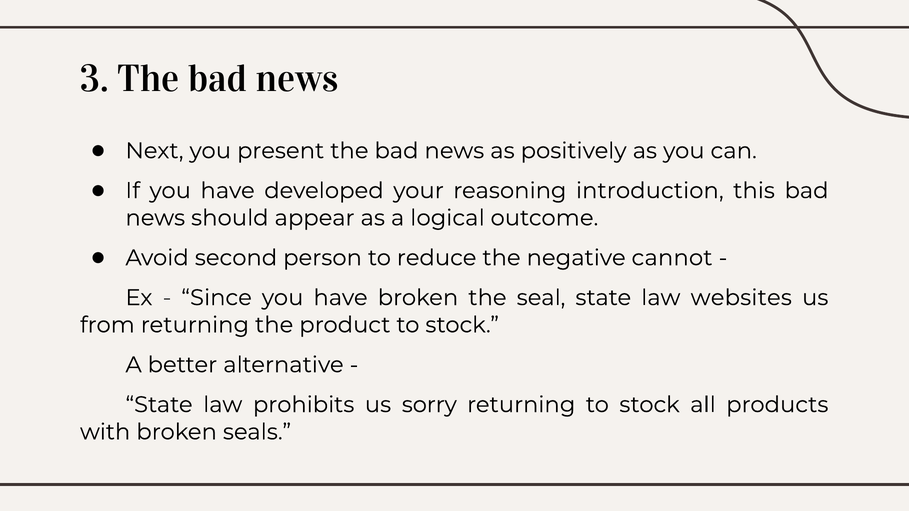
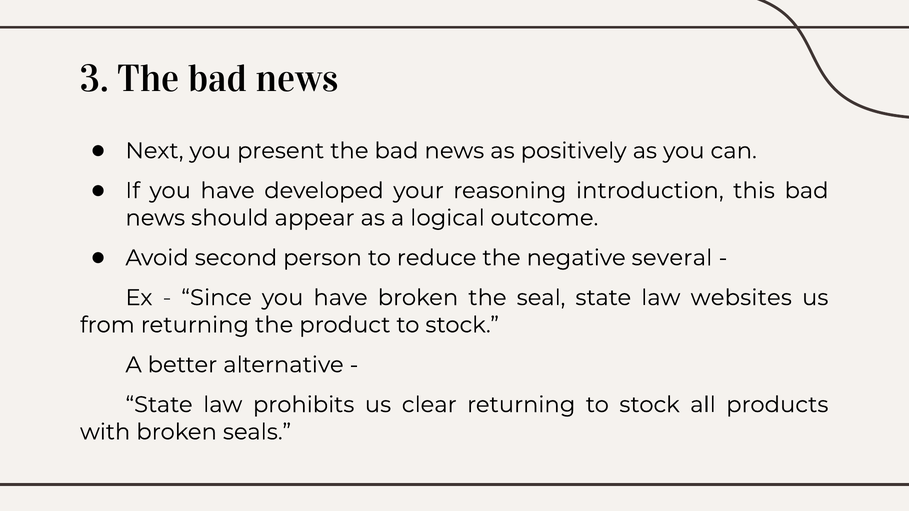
cannot: cannot -> several (672, 258)
sorry: sorry -> clear (429, 405)
